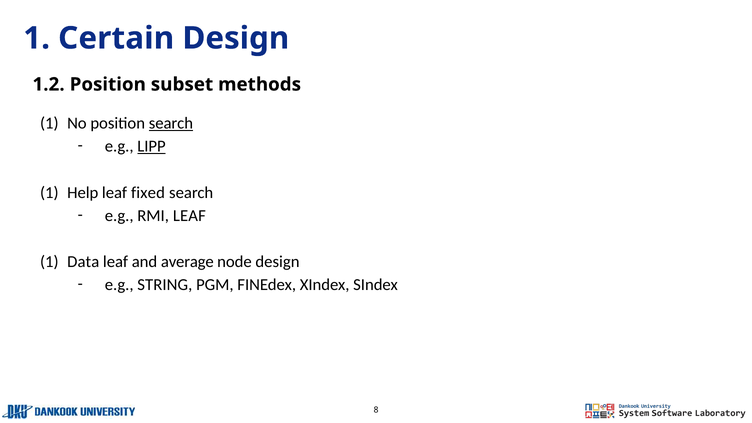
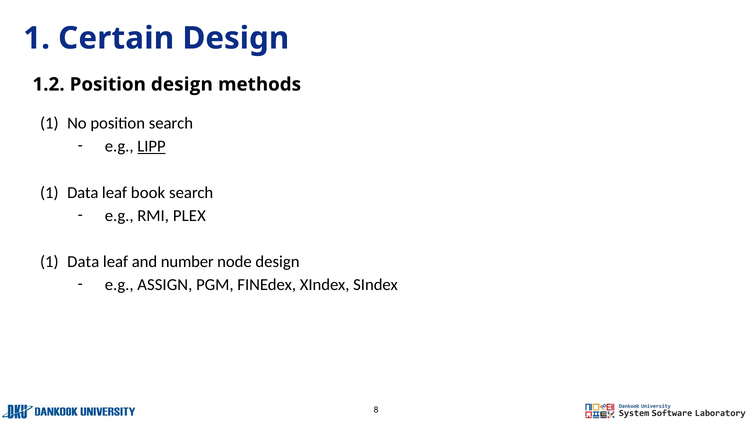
Position subset: subset -> design (182, 84)
search underline: present -> none (171, 123)
Help: Help -> Data (83, 193)
fixed: fixed -> book (148, 193)
RMI LEAF: LEAF -> PLEX (189, 216)
average: average -> number (187, 262)
STRING: STRING -> ASSIGN (165, 285)
